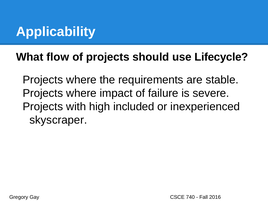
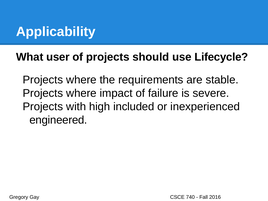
flow: flow -> user (58, 57)
skyscraper: skyscraper -> engineered (58, 120)
